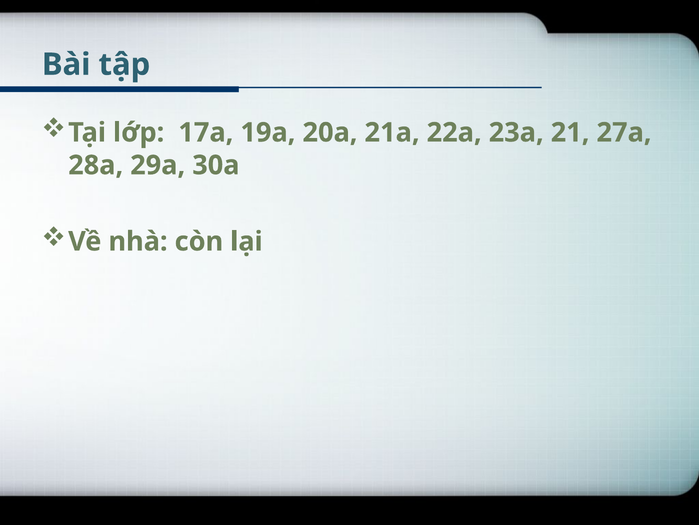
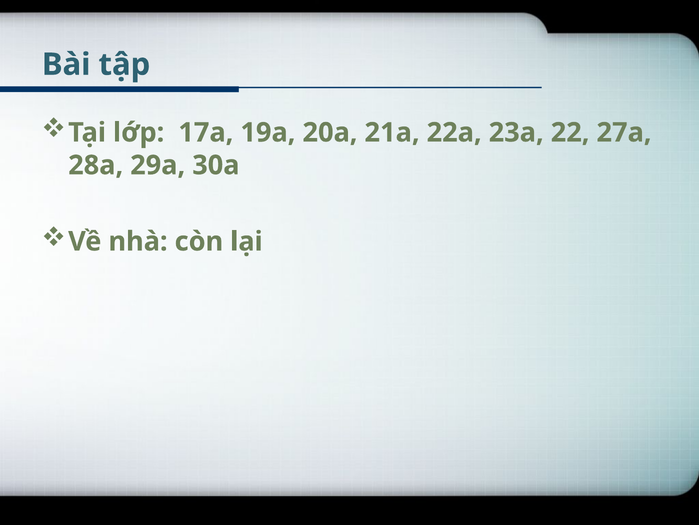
21: 21 -> 22 (570, 132)
